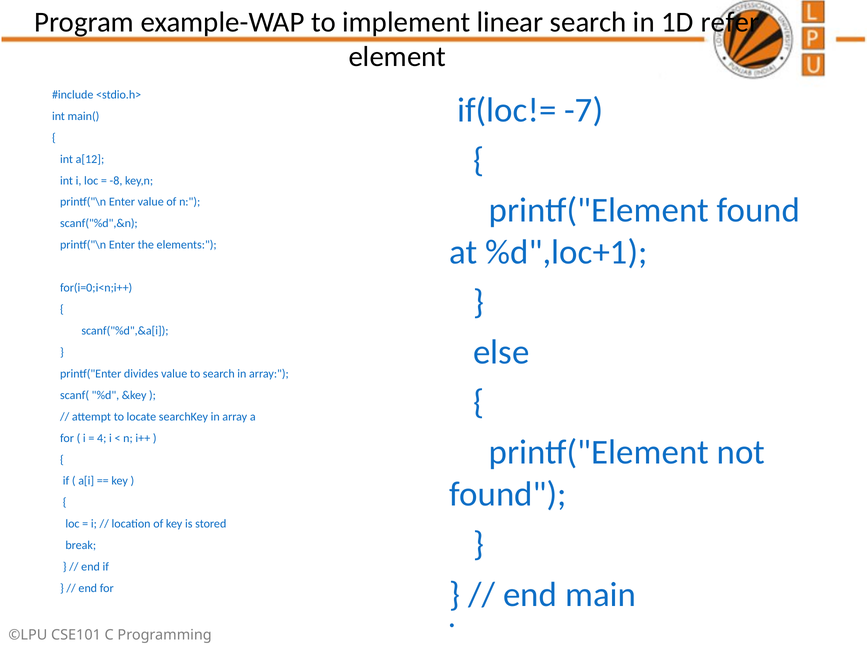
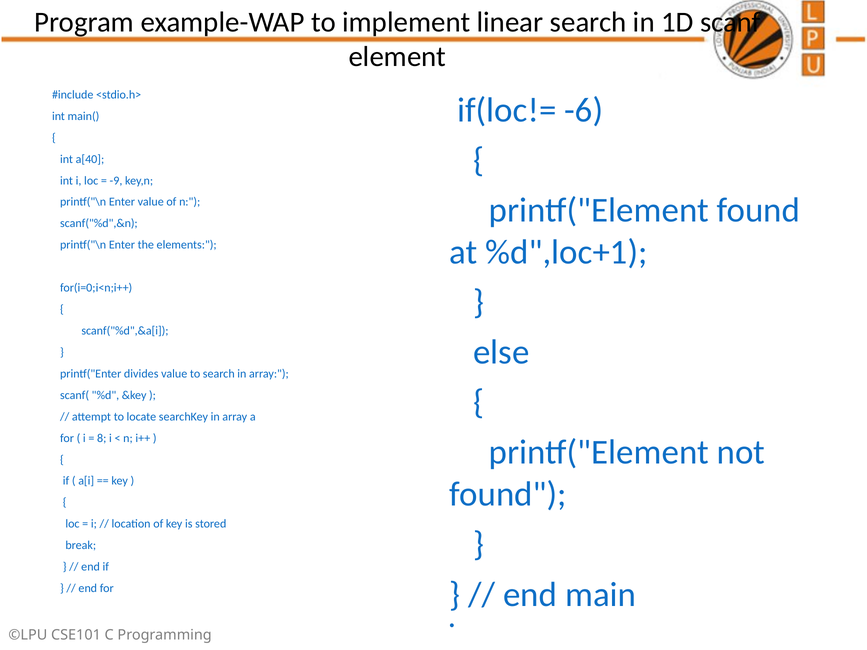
refer: refer -> scanf (730, 22)
-7: -7 -> -6 (584, 110)
a[12: a[12 -> a[40 (90, 159)
-8: -8 -> -9 (116, 181)
4: 4 -> 8 (102, 438)
